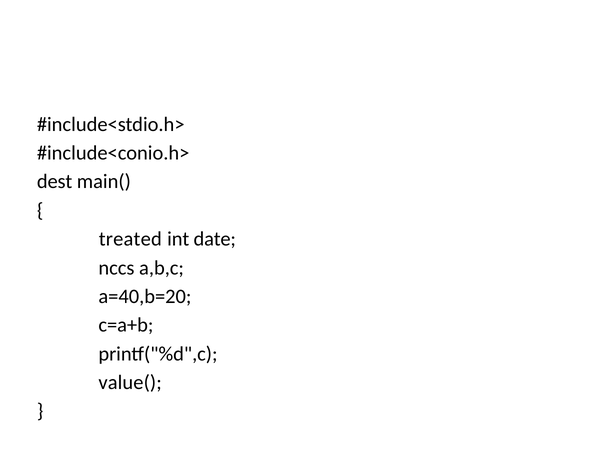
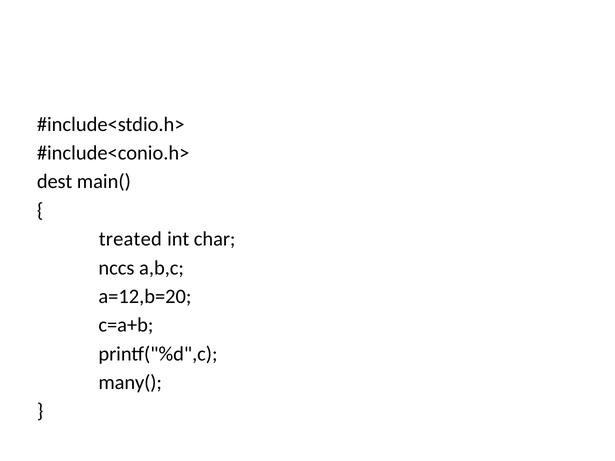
date: date -> char (215, 239)
a=40,b=20: a=40,b=20 -> a=12,b=20 (145, 297)
value(: value( -> many( (130, 383)
